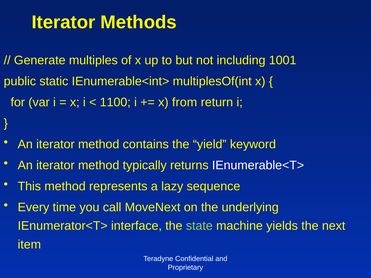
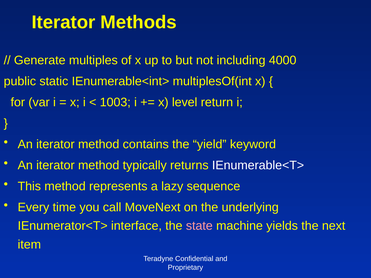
1001: 1001 -> 4000 (283, 60)
1100: 1100 -> 1003 (115, 102)
from: from -> level (185, 102)
state colour: light green -> pink (199, 226)
